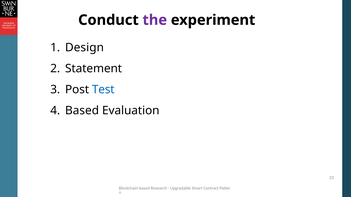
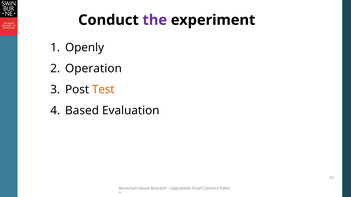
Design: Design -> Openly (85, 48)
Statement: Statement -> Operation (94, 69)
Test colour: blue -> orange (103, 90)
